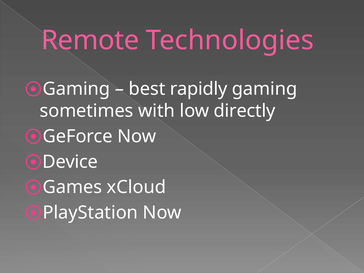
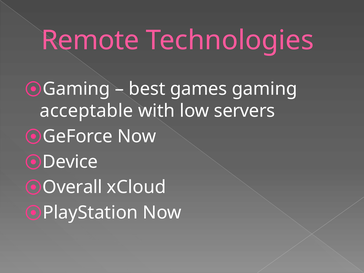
rapidly: rapidly -> games (199, 89)
sometimes: sometimes -> acceptable (86, 111)
directly: directly -> servers (245, 111)
Games: Games -> Overall (72, 187)
